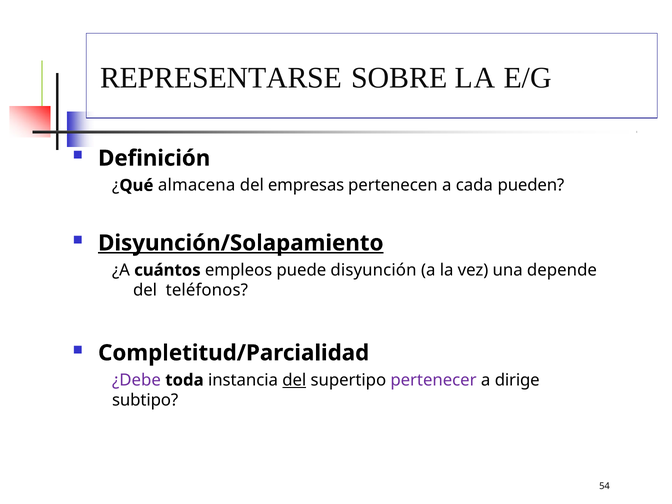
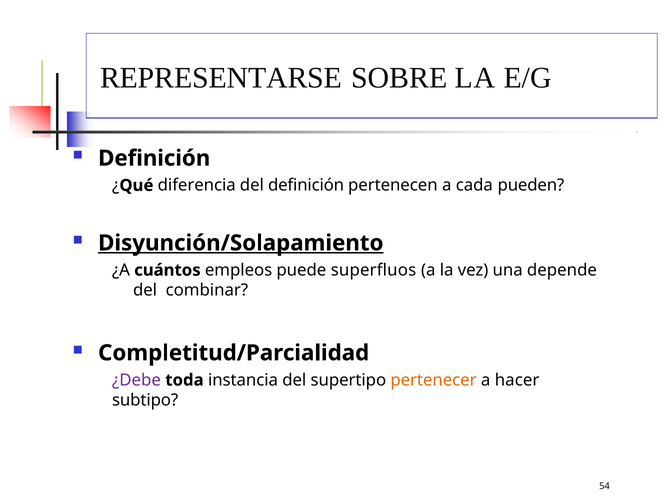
almacena: almacena -> diferencia (197, 185)
del empresas: empresas -> definición (306, 185)
disyunción: disyunción -> superfluos (373, 270)
teléfonos: teléfonos -> combinar (207, 290)
del underline: present -> none (294, 380)
pertenecer colour: purple -> orange (433, 380)
dirige: dirige -> hacer (517, 380)
